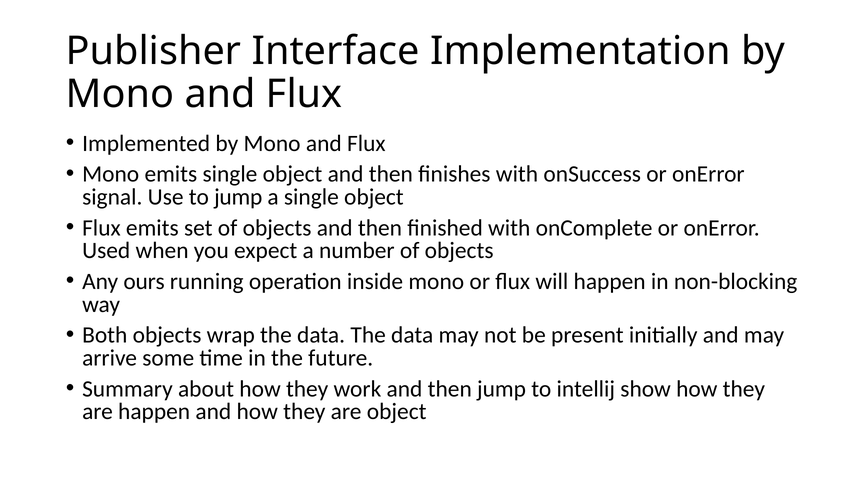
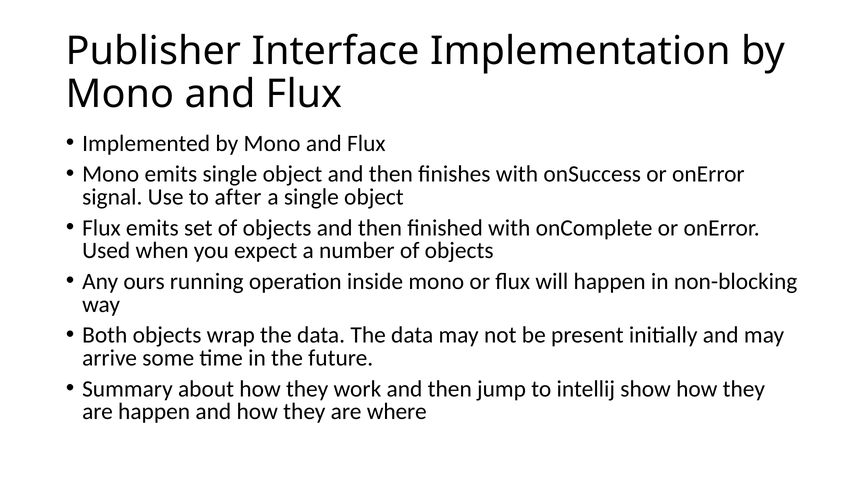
to jump: jump -> after (238, 197)
are object: object -> where (397, 411)
